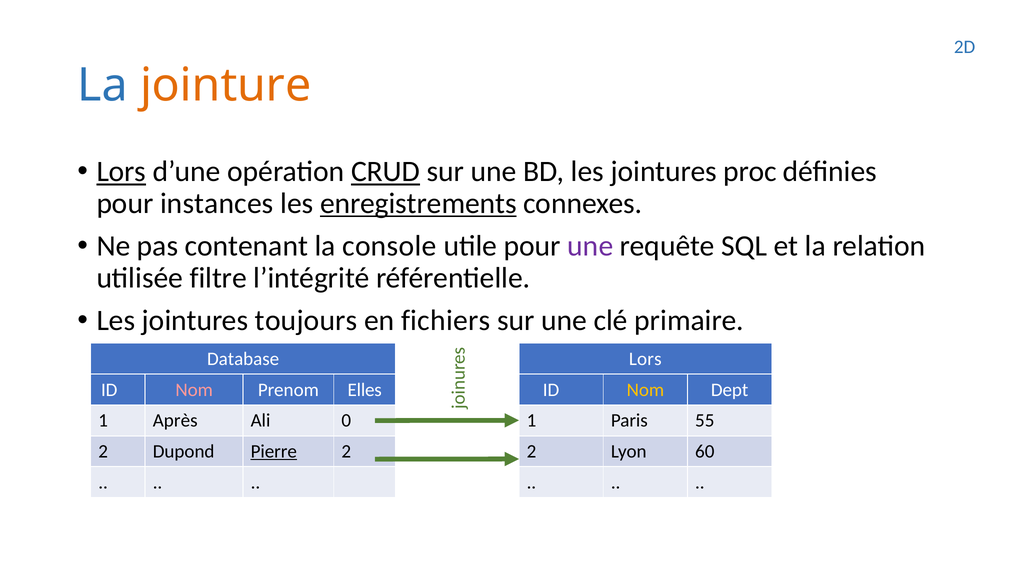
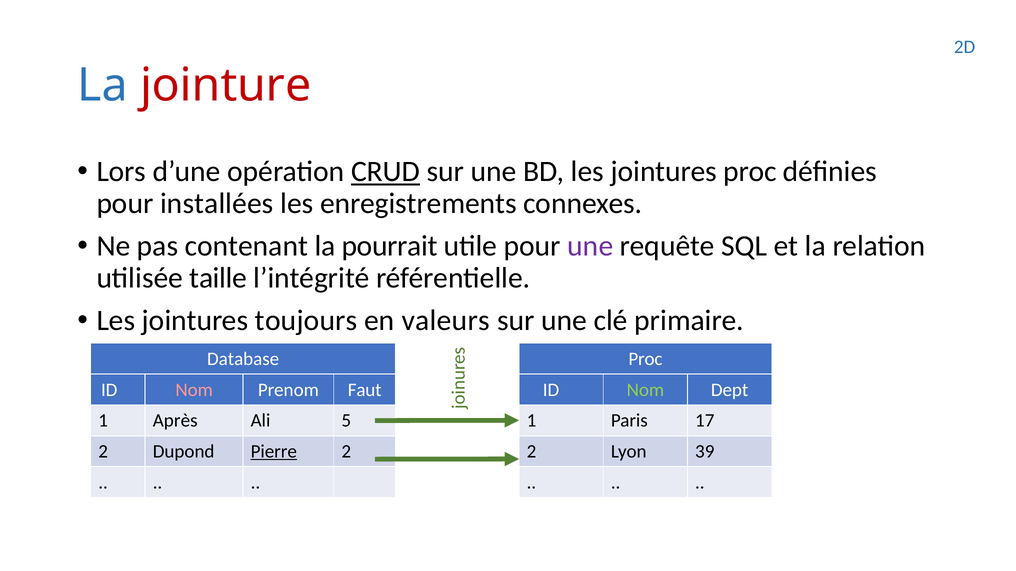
jointure colour: orange -> red (226, 85)
Lors underline: present -> none (121, 172)
instances: instances -> installées (217, 204)
enregistrements underline: present -> none (418, 204)
console: console -> pourrait (390, 246)
filtre: filtre -> taille (218, 278)
fichiers: fichiers -> valeurs (446, 321)
Lors: Lors -> Proc (645, 359)
Elles: Elles -> Faut (365, 390)
Nom colour: yellow -> light green (645, 390)
0: 0 -> 5 (346, 421)
55: 55 -> 17 (705, 421)
60: 60 -> 39 (705, 452)
